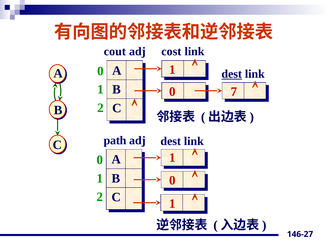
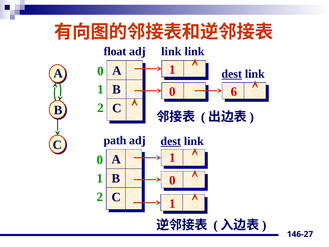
cout: cout -> float (115, 51)
cost: cost -> link (171, 51)
7: 7 -> 6 (234, 92)
dest underline: none -> present (171, 141)
